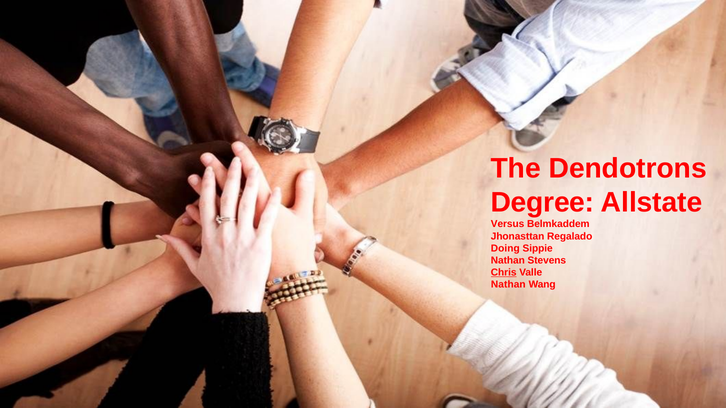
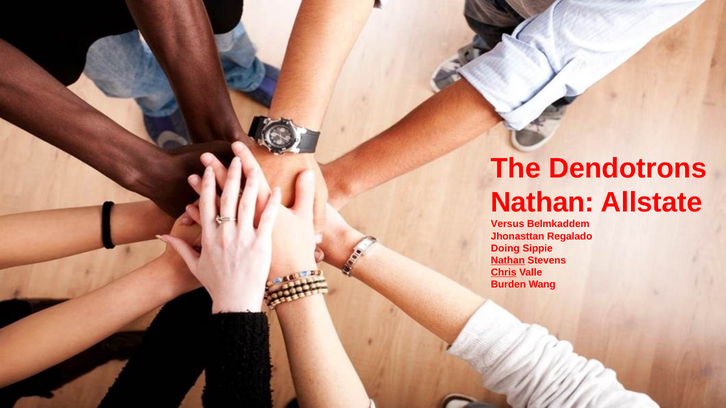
Degree: Degree -> Nathan (543, 203)
Nathan underline: none -> present (508, 261)
Nathan: Nathan -> Burden (508, 285)
